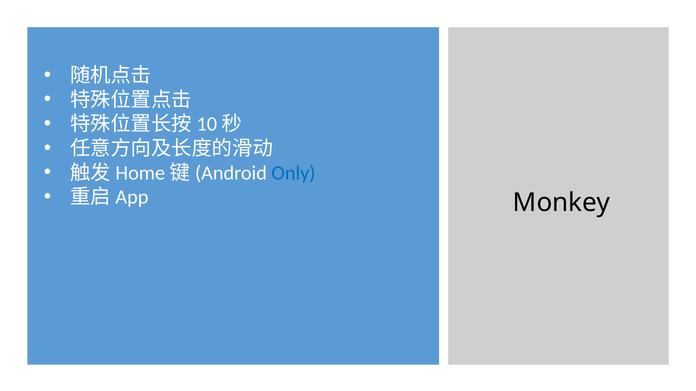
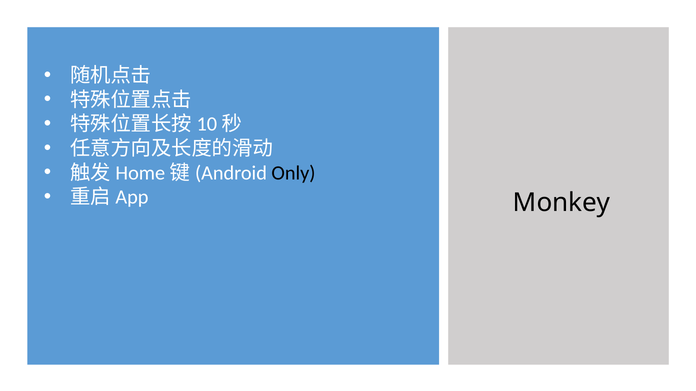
Only colour: blue -> black (293, 173)
